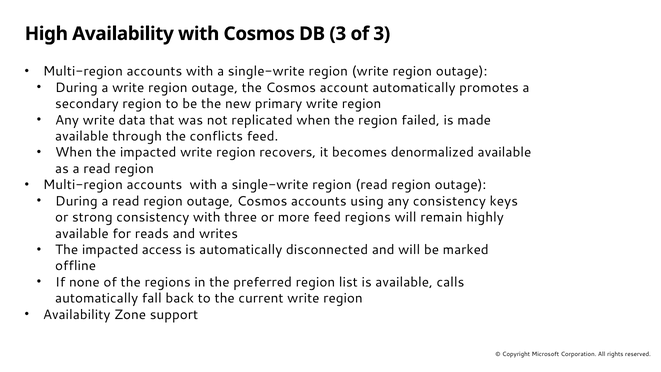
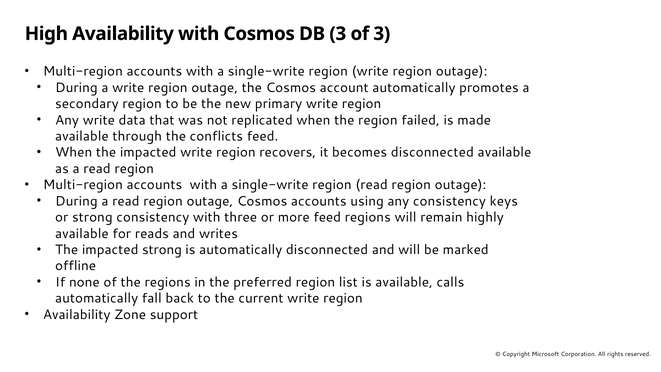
becomes denormalized: denormalized -> disconnected (432, 152)
impacted access: access -> strong (162, 250)
